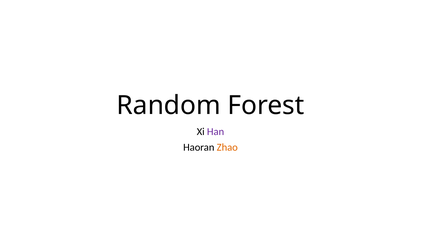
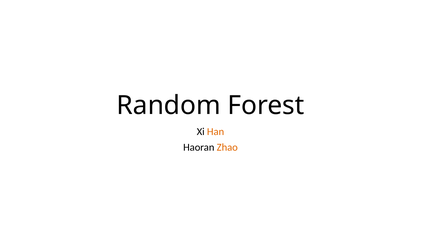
Han colour: purple -> orange (216, 132)
